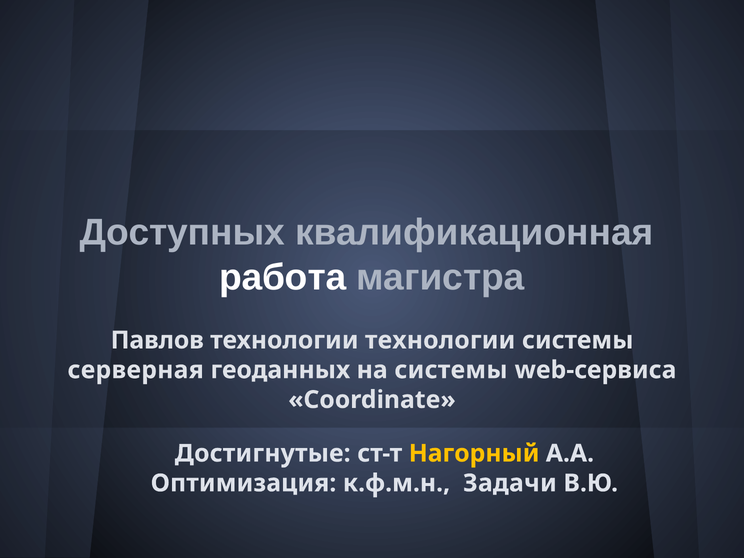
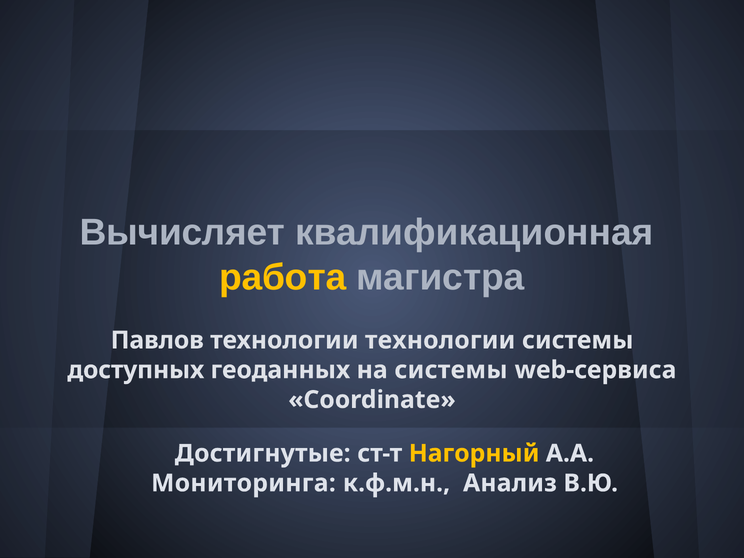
Доступных: Доступных -> Вычисляет (182, 233)
работа colour: white -> yellow (283, 277)
серверная: серверная -> доступных (136, 370)
Оптимизация: Оптимизация -> Мониторинга (243, 483)
Задачи: Задачи -> Анализ (510, 483)
